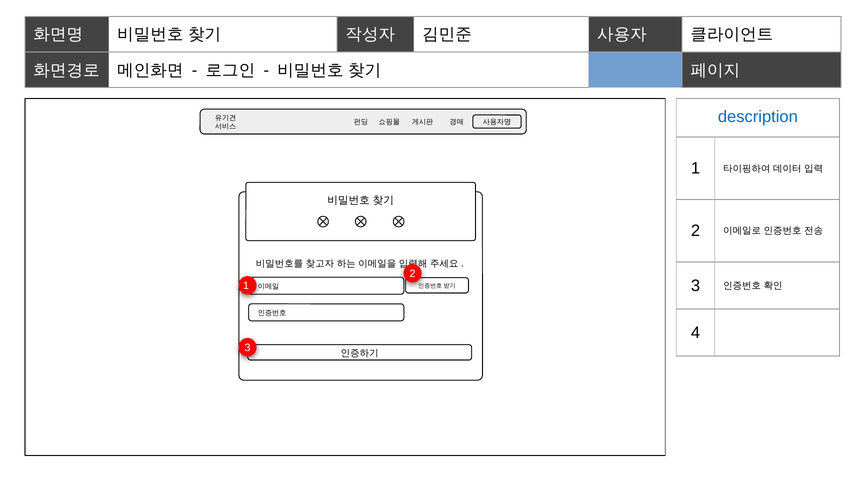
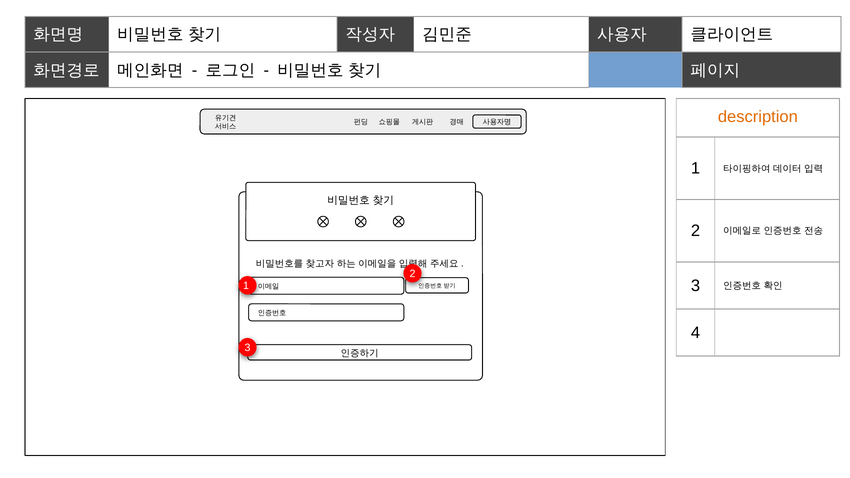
description colour: blue -> orange (758, 117)
